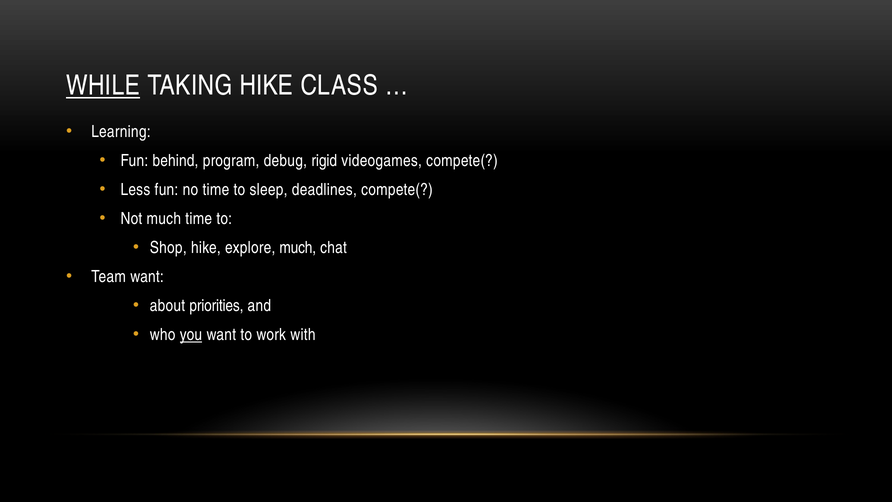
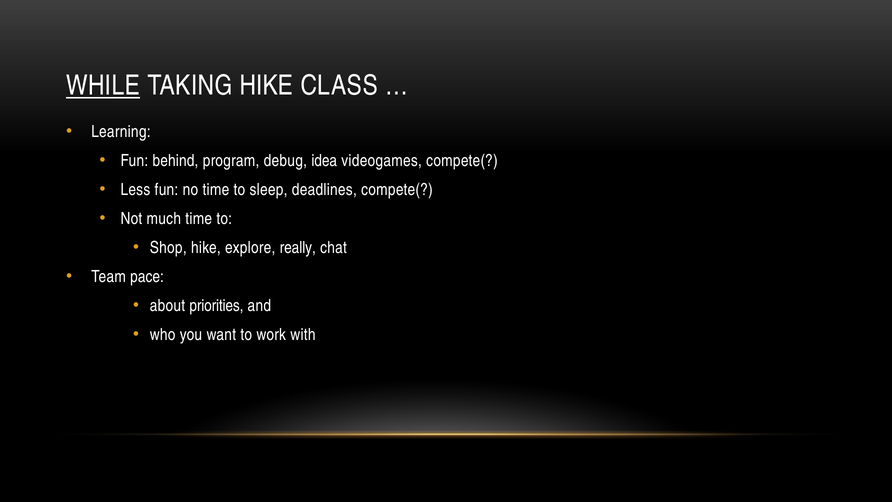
rigid: rigid -> idea (324, 161)
explore much: much -> really (298, 248)
Team want: want -> pace (147, 277)
you underline: present -> none (191, 335)
